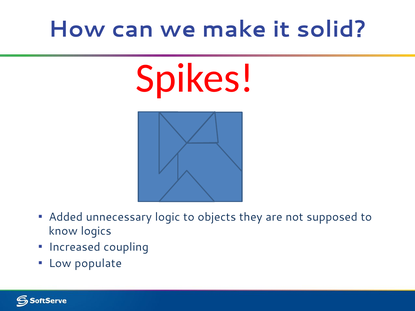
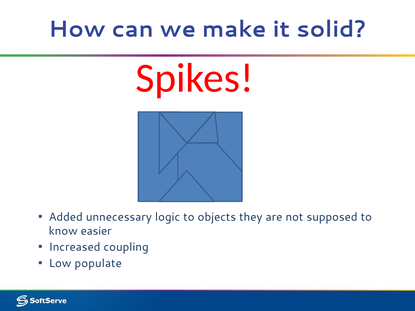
logics: logics -> easier (96, 231)
